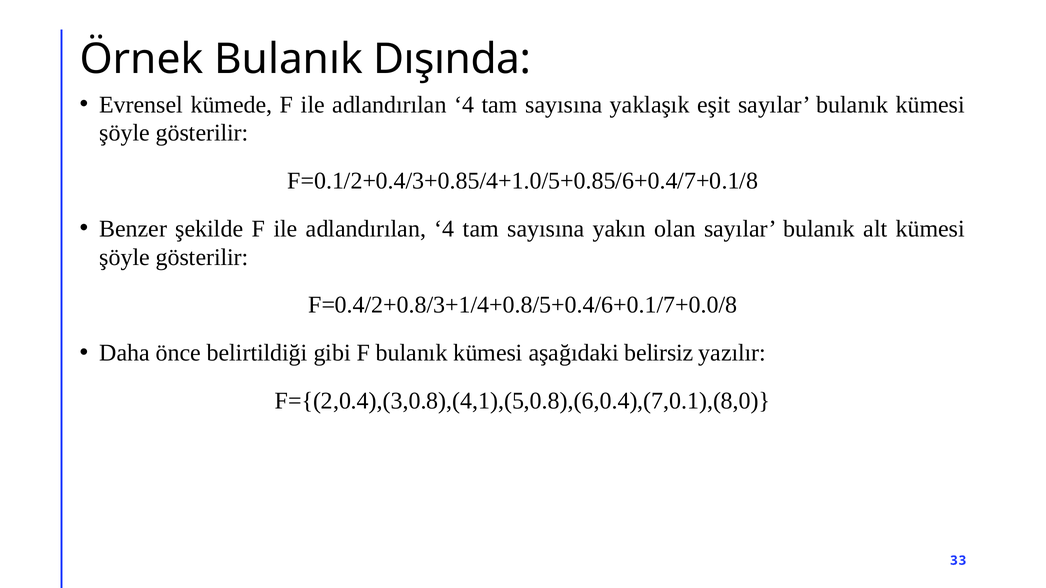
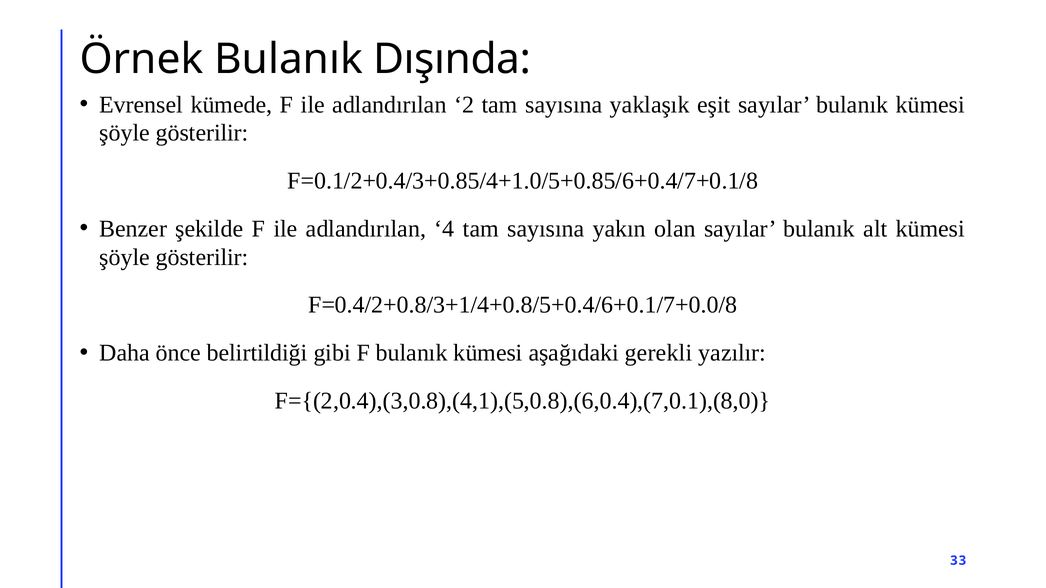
4: 4 -> 2 (464, 105)
belirsiz: belirsiz -> gerekli (659, 353)
